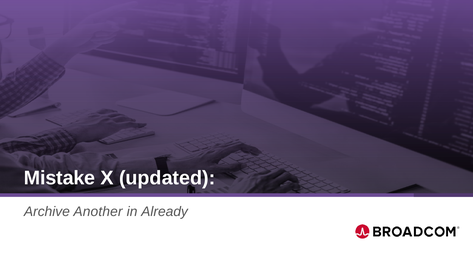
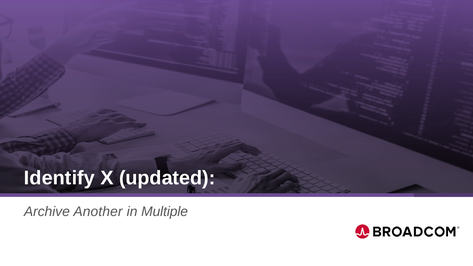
Mistake: Mistake -> Identify (59, 178)
Already: Already -> Multiple (165, 212)
